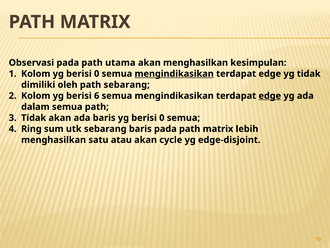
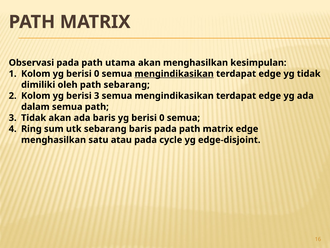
berisi 6: 6 -> 3 (97, 96)
edge underline: present -> none (270, 96)
matrix lebih: lebih -> edge (247, 129)
atau akan: akan -> pada (146, 140)
